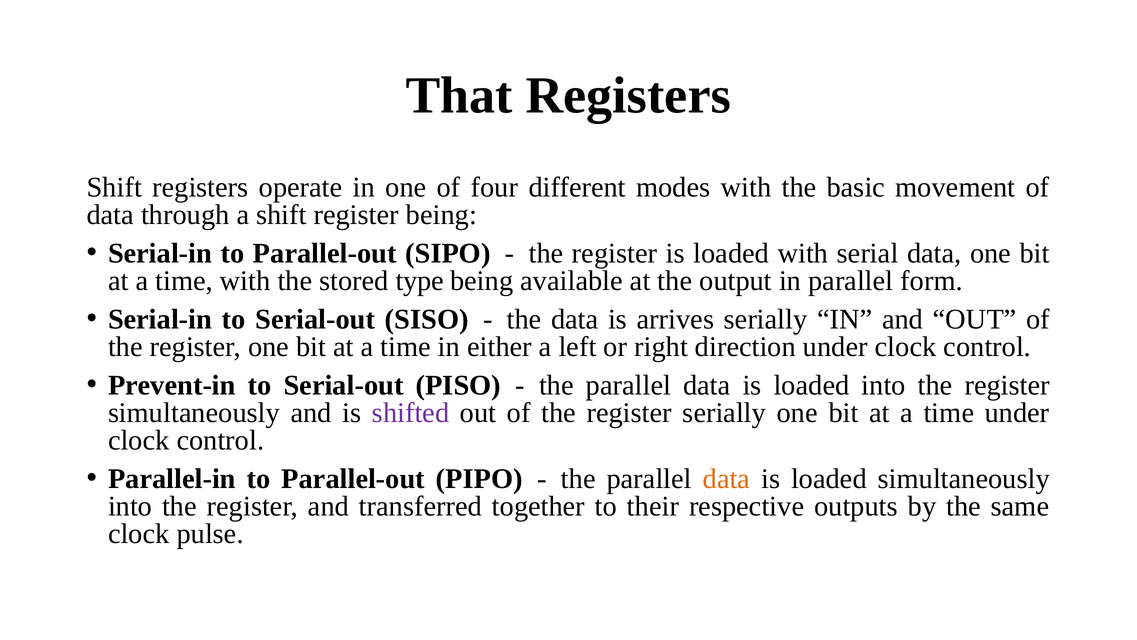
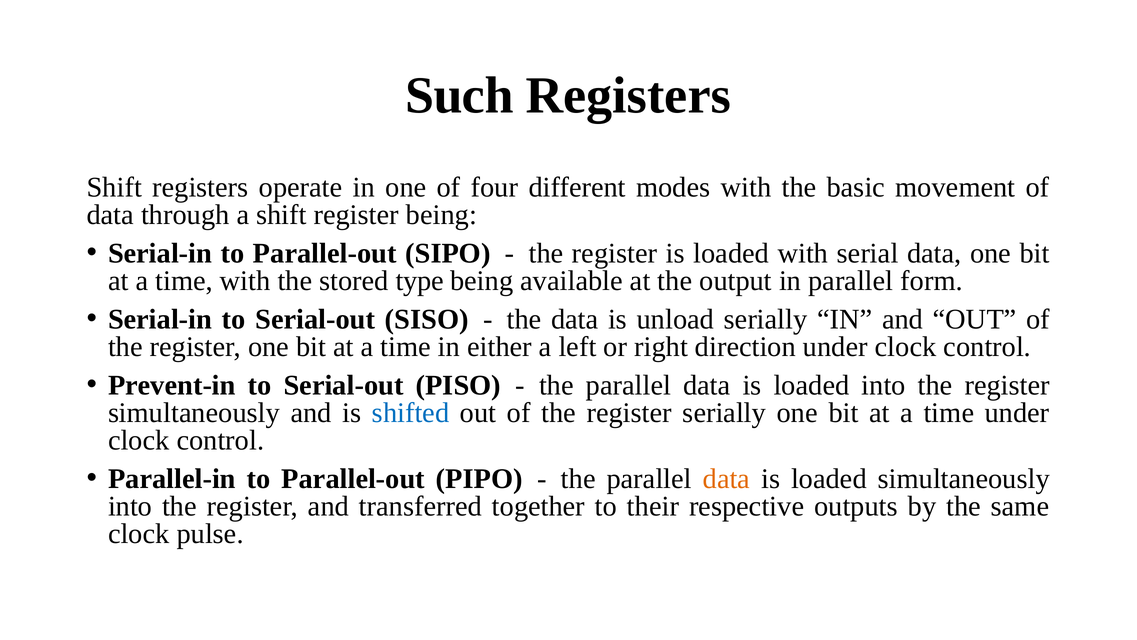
That: That -> Such (459, 96)
arrives: arrives -> unload (675, 319)
shifted colour: purple -> blue (411, 413)
